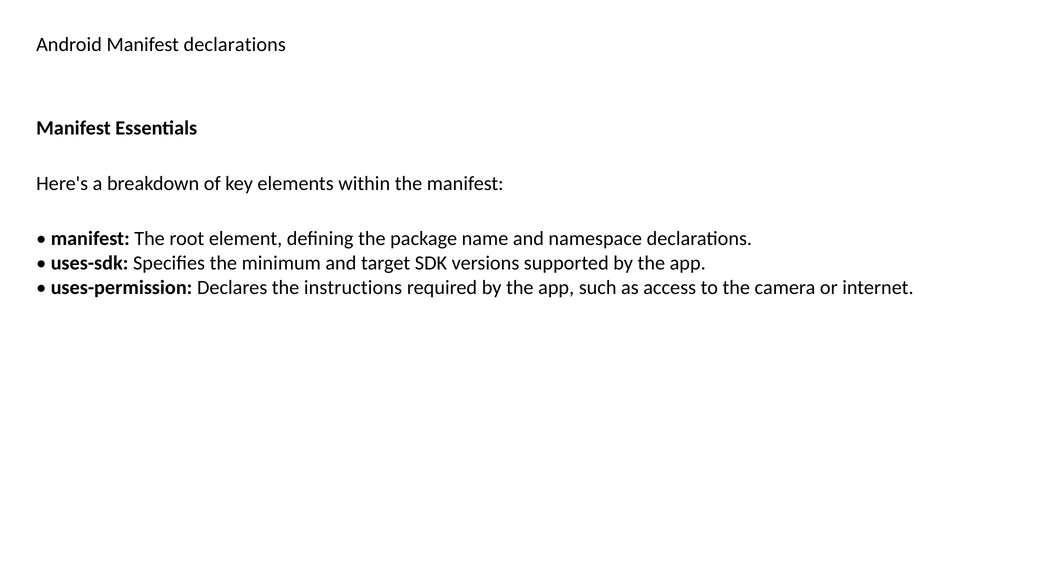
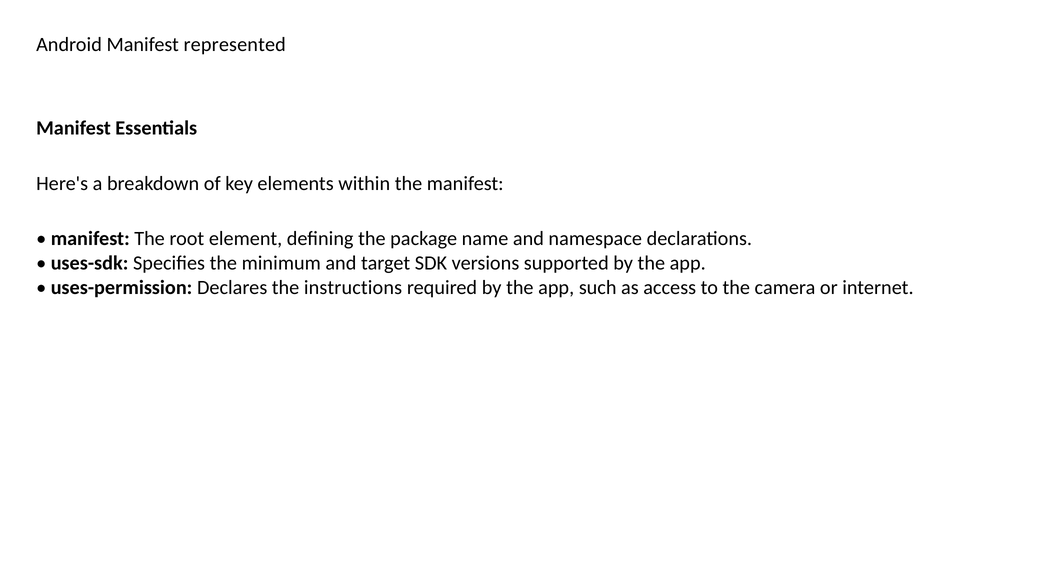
Manifest declarations: declarations -> represented (235, 45)
